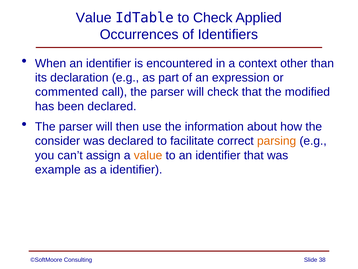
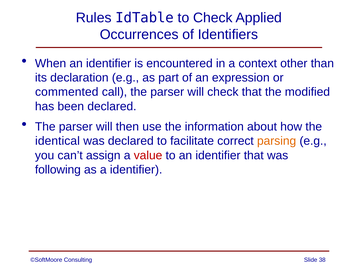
Value: Value -> Rules (94, 18)
consider: consider -> identical (57, 141)
value colour: orange -> red (148, 155)
example: example -> following (58, 169)
